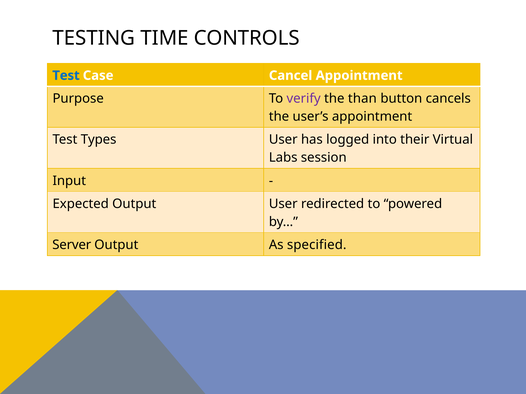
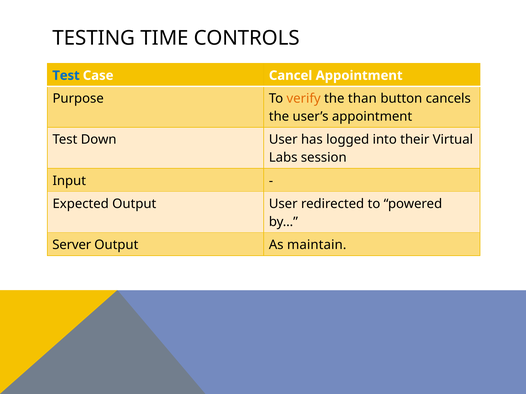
verify colour: purple -> orange (304, 99)
Types: Types -> Down (99, 140)
specified: specified -> maintain (317, 245)
